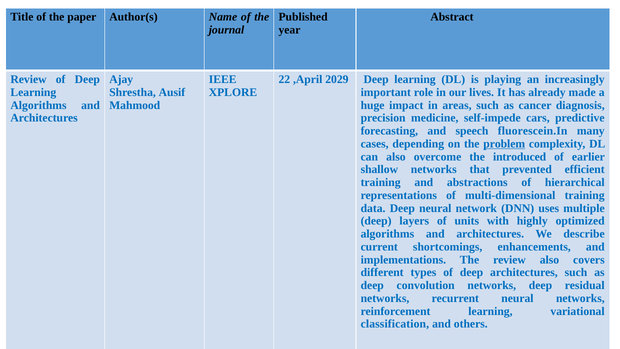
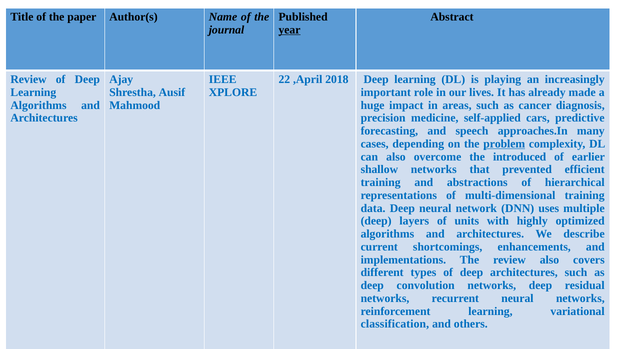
year underline: none -> present (289, 30)
2029: 2029 -> 2018 (337, 79)
self-impede: self-impede -> self-applied (492, 118)
fluorescein.In: fluorescein.In -> approaches.In (533, 131)
